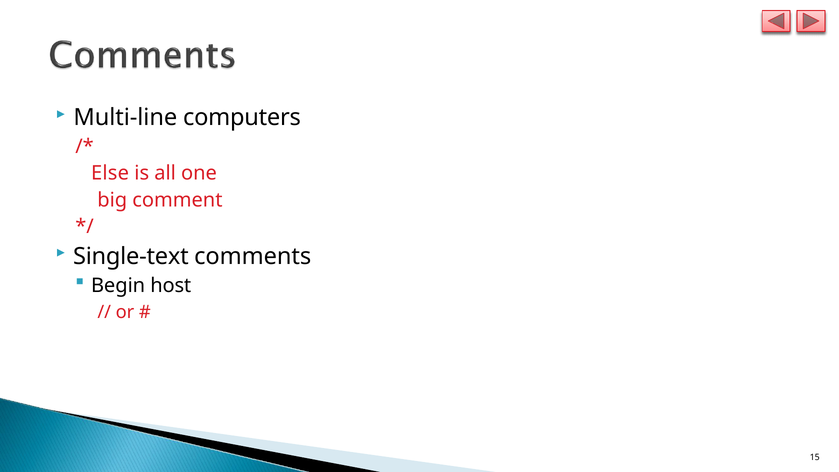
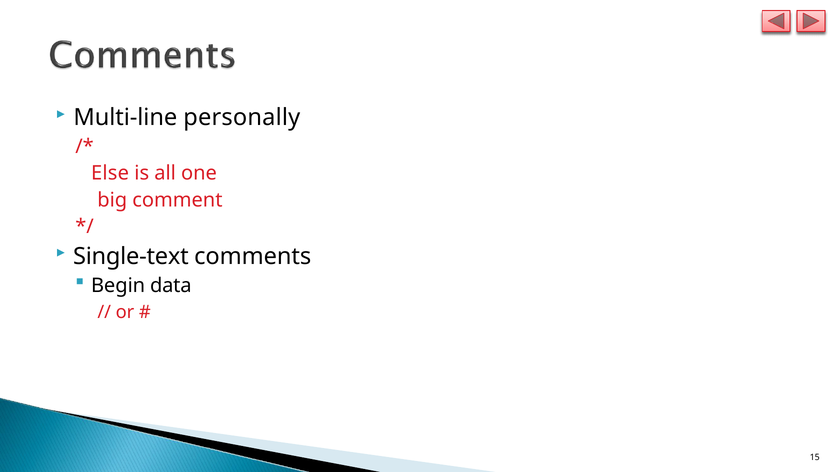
computers: computers -> personally (242, 118)
host: host -> data (171, 285)
